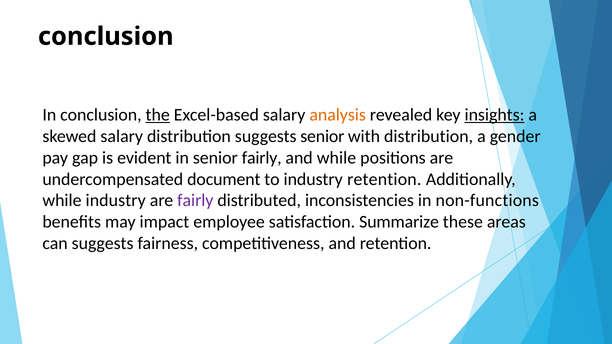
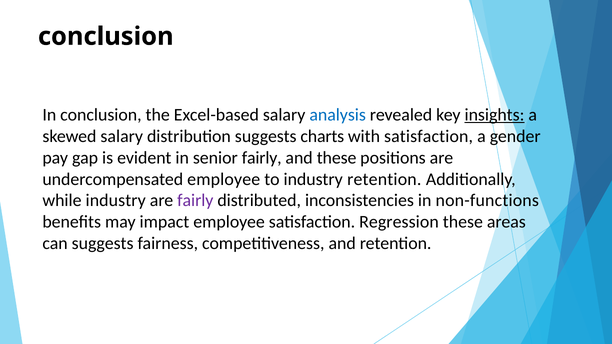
the underline: present -> none (158, 115)
analysis colour: orange -> blue (338, 115)
suggests senior: senior -> charts (322, 136)
with distribution: distribution -> satisfaction (429, 136)
and while: while -> these (337, 158)
undercompensated document: document -> employee (224, 179)
Summarize: Summarize -> Regression (399, 222)
